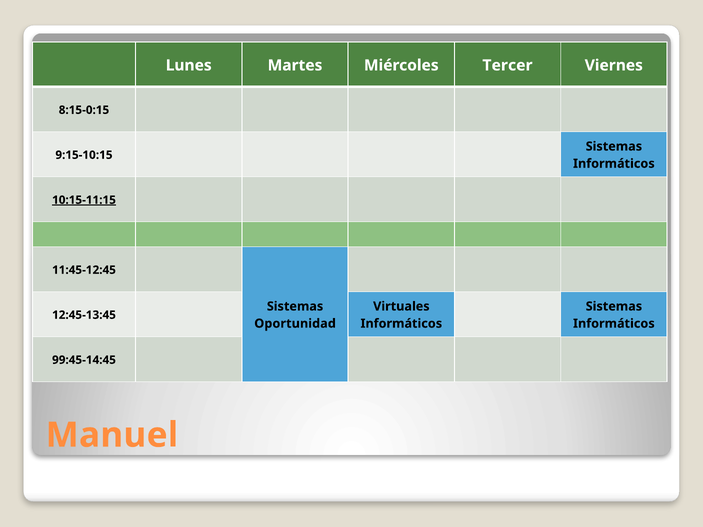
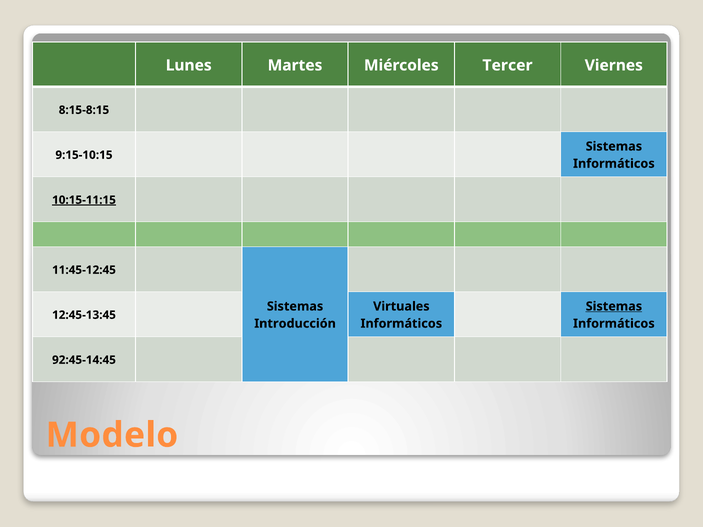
8:15-0:15: 8:15-0:15 -> 8:15-8:15 (84, 110)
Sistemas underline: none -> present (614, 306)
Oportunidad: Oportunidad -> Introducción (295, 324)
99:45-14:45: 99:45-14:45 -> 92:45-14:45 (84, 360)
Manuel: Manuel -> Modelo (112, 435)
